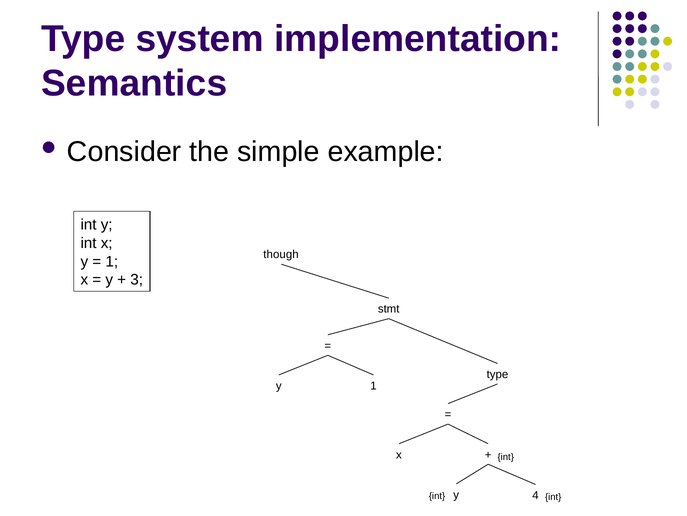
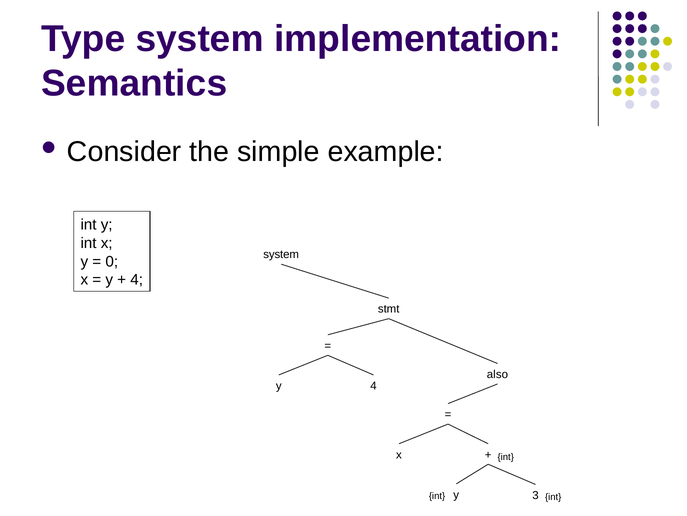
though: though -> system (281, 254)
1: 1 -> 0 (112, 261)
3: 3 -> 4 (137, 280)
type: type -> also (497, 374)
y 1: 1 -> 4 (373, 385)
4: 4 -> 3 (536, 495)
